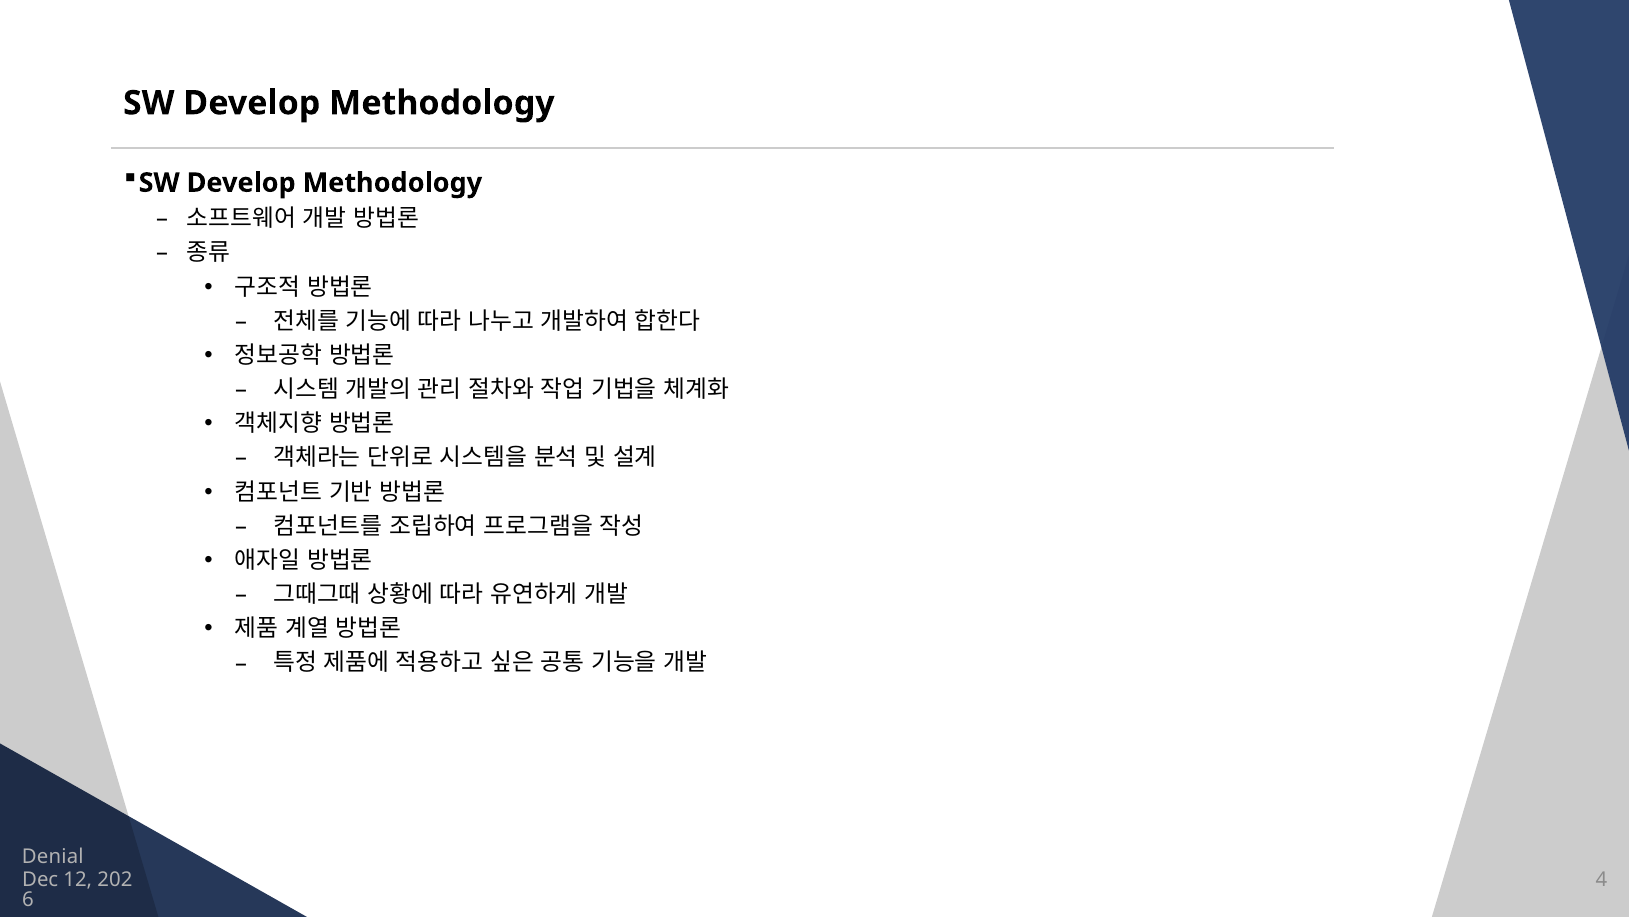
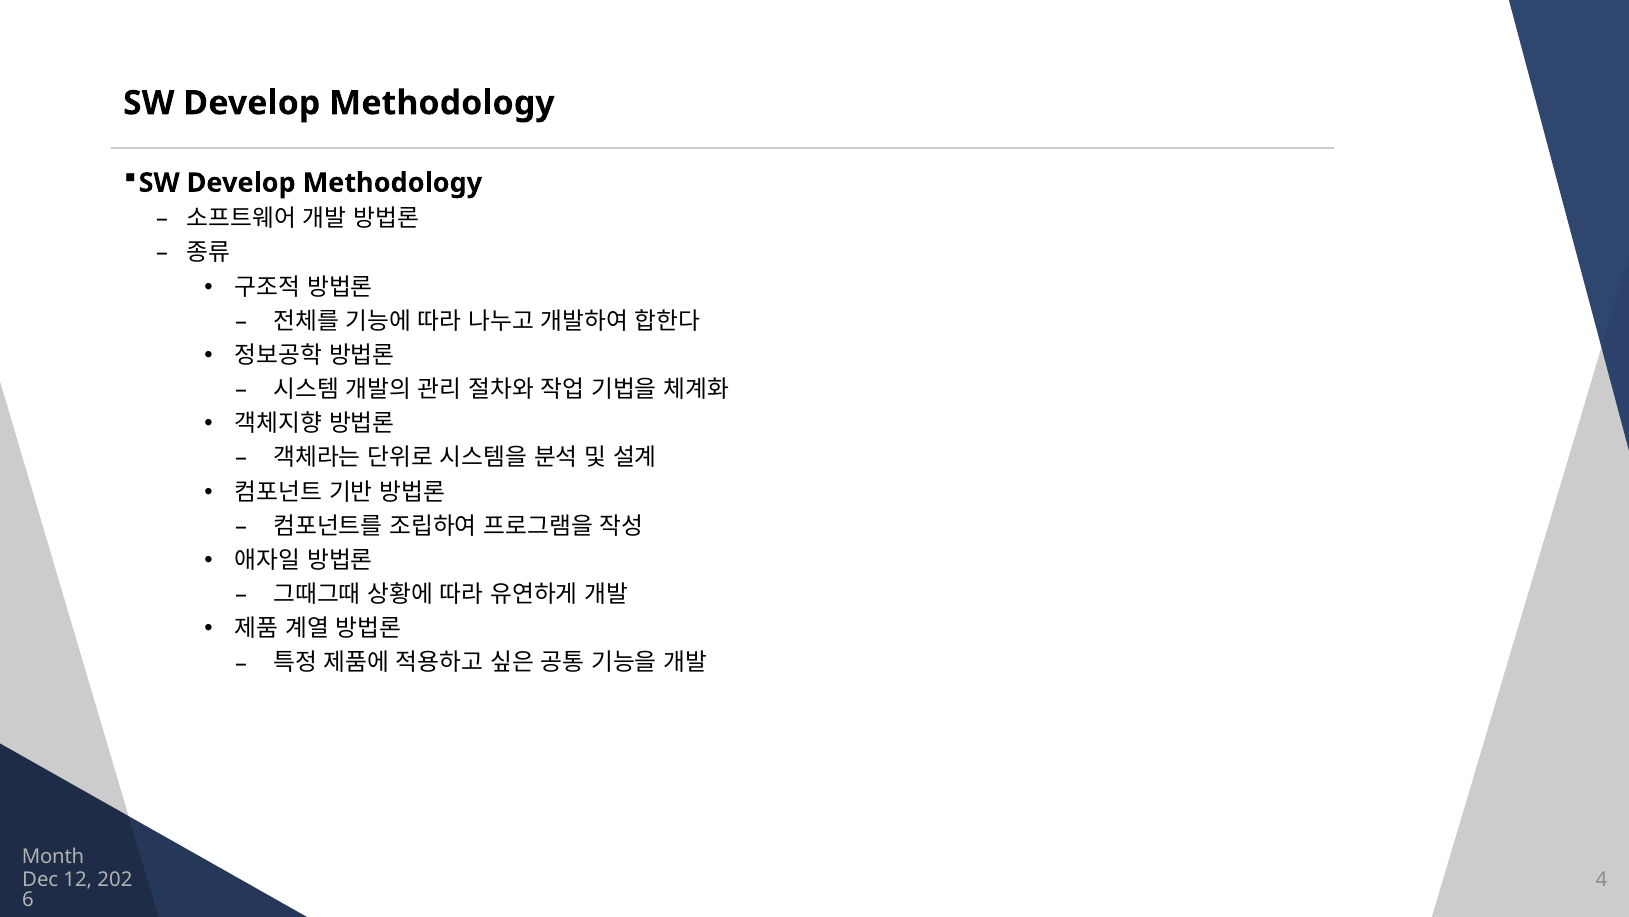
Denial: Denial -> Month (53, 857)
